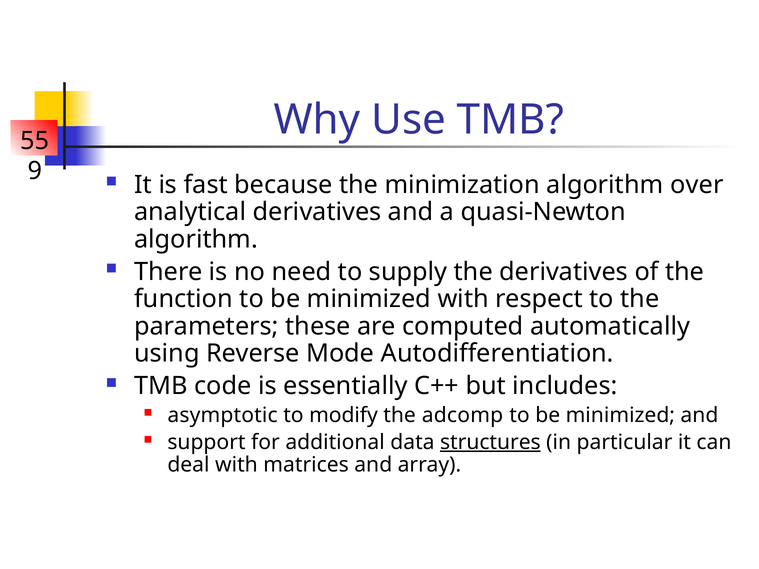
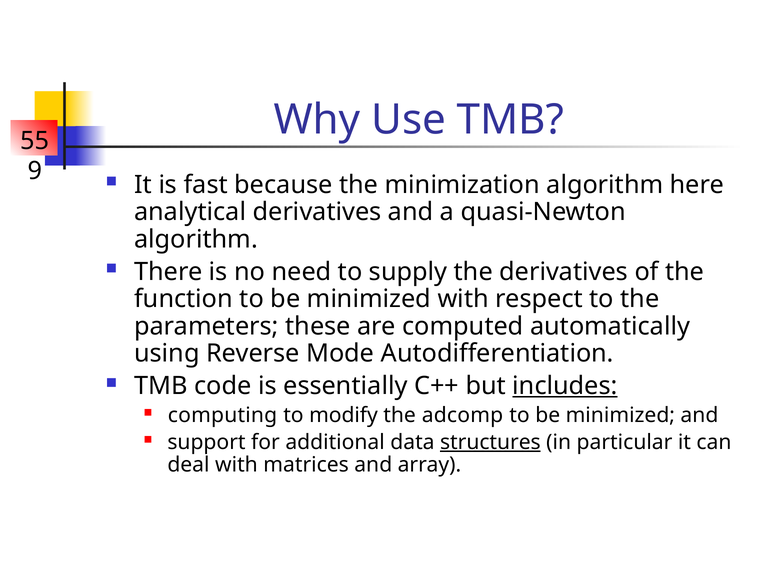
over: over -> here (697, 185)
includes underline: none -> present (565, 386)
asymptotic: asymptotic -> computing (223, 415)
